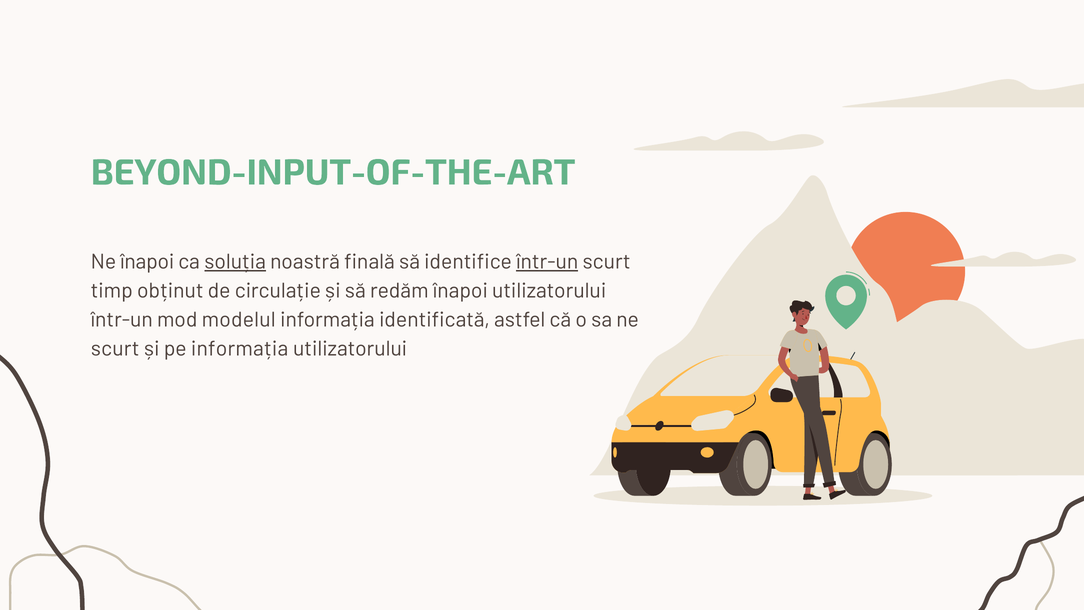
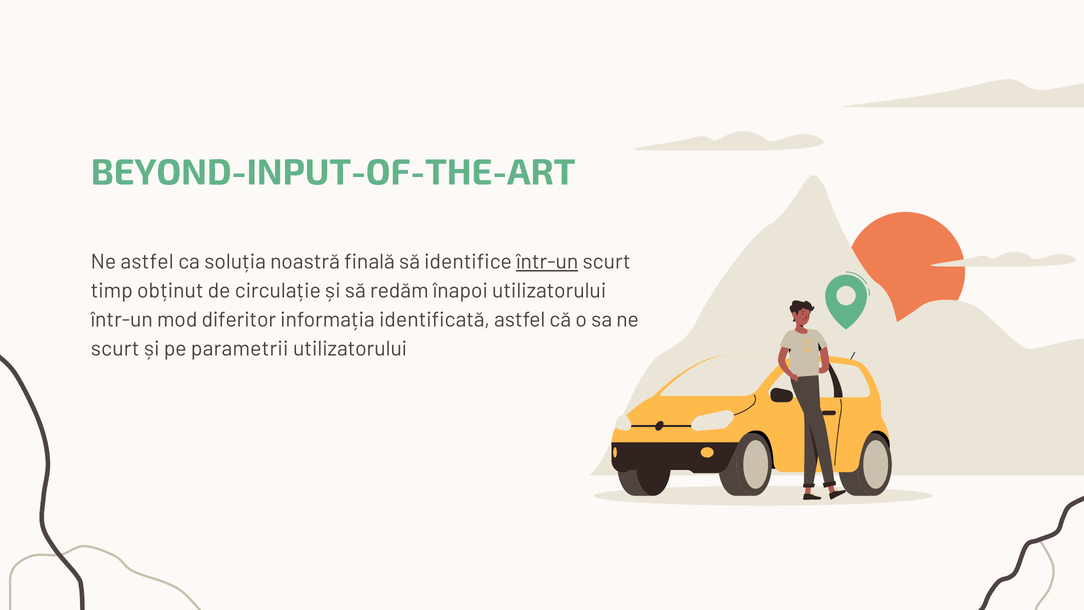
Ne înapoi: înapoi -> astfel (147, 262)
soluția underline: present -> none (235, 262)
modelul: modelul -> diferitor (239, 320)
pe informația: informația -> parametrii (240, 349)
